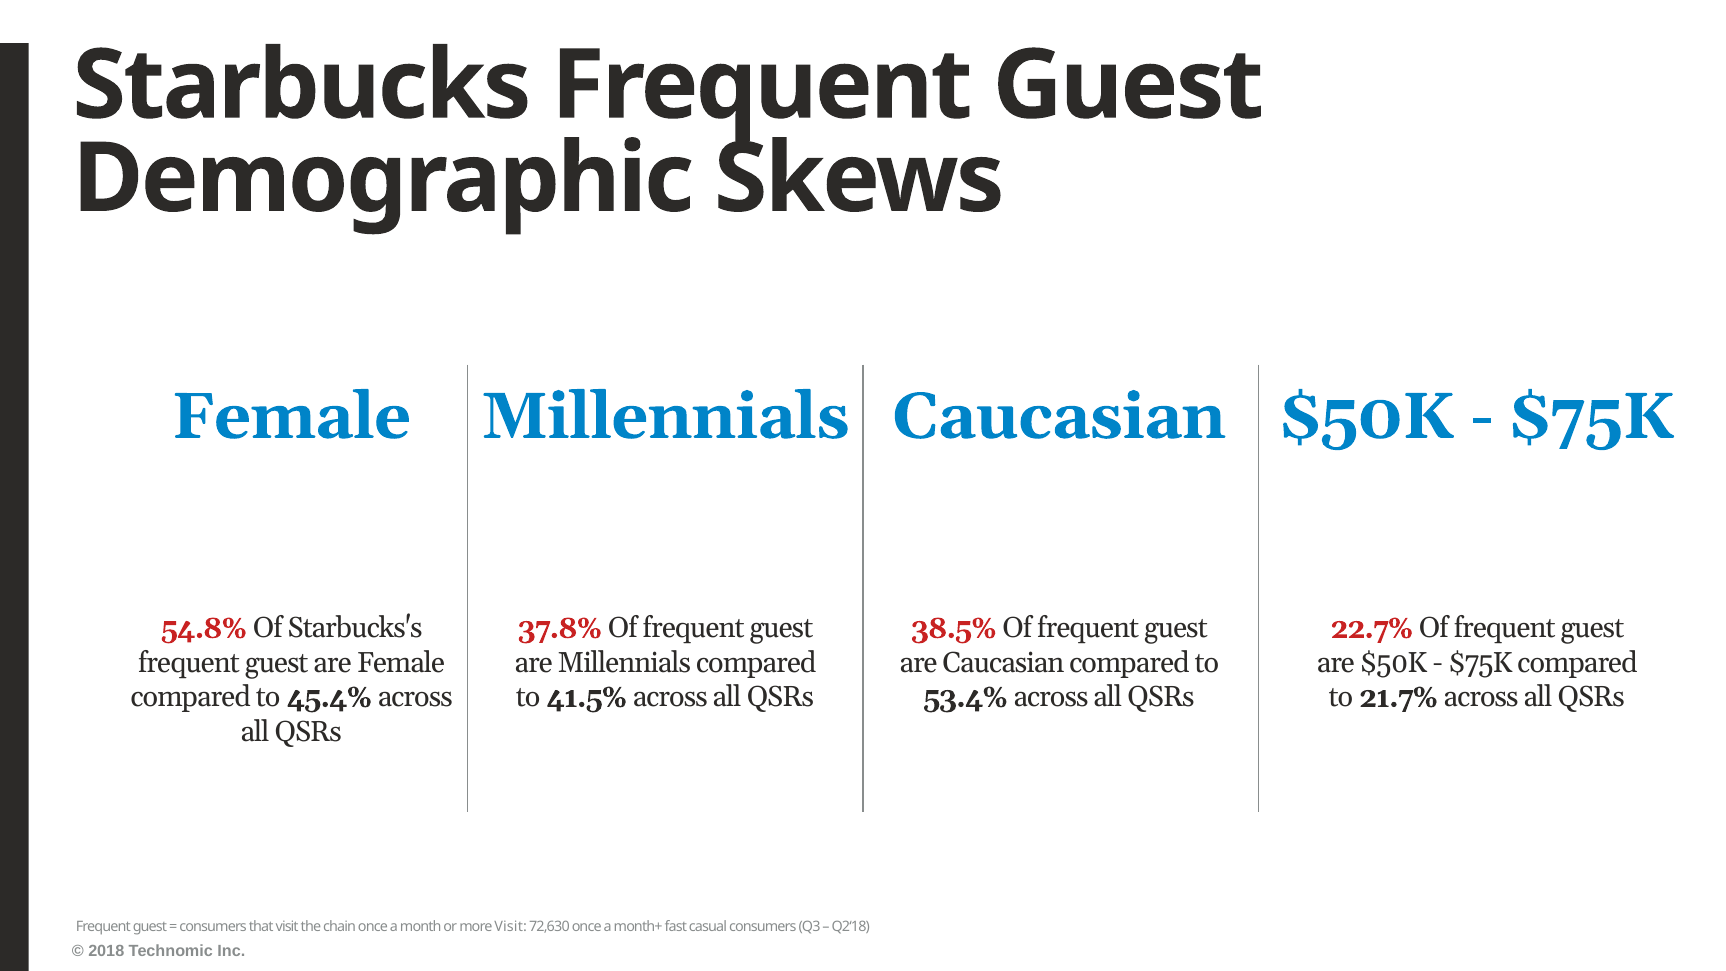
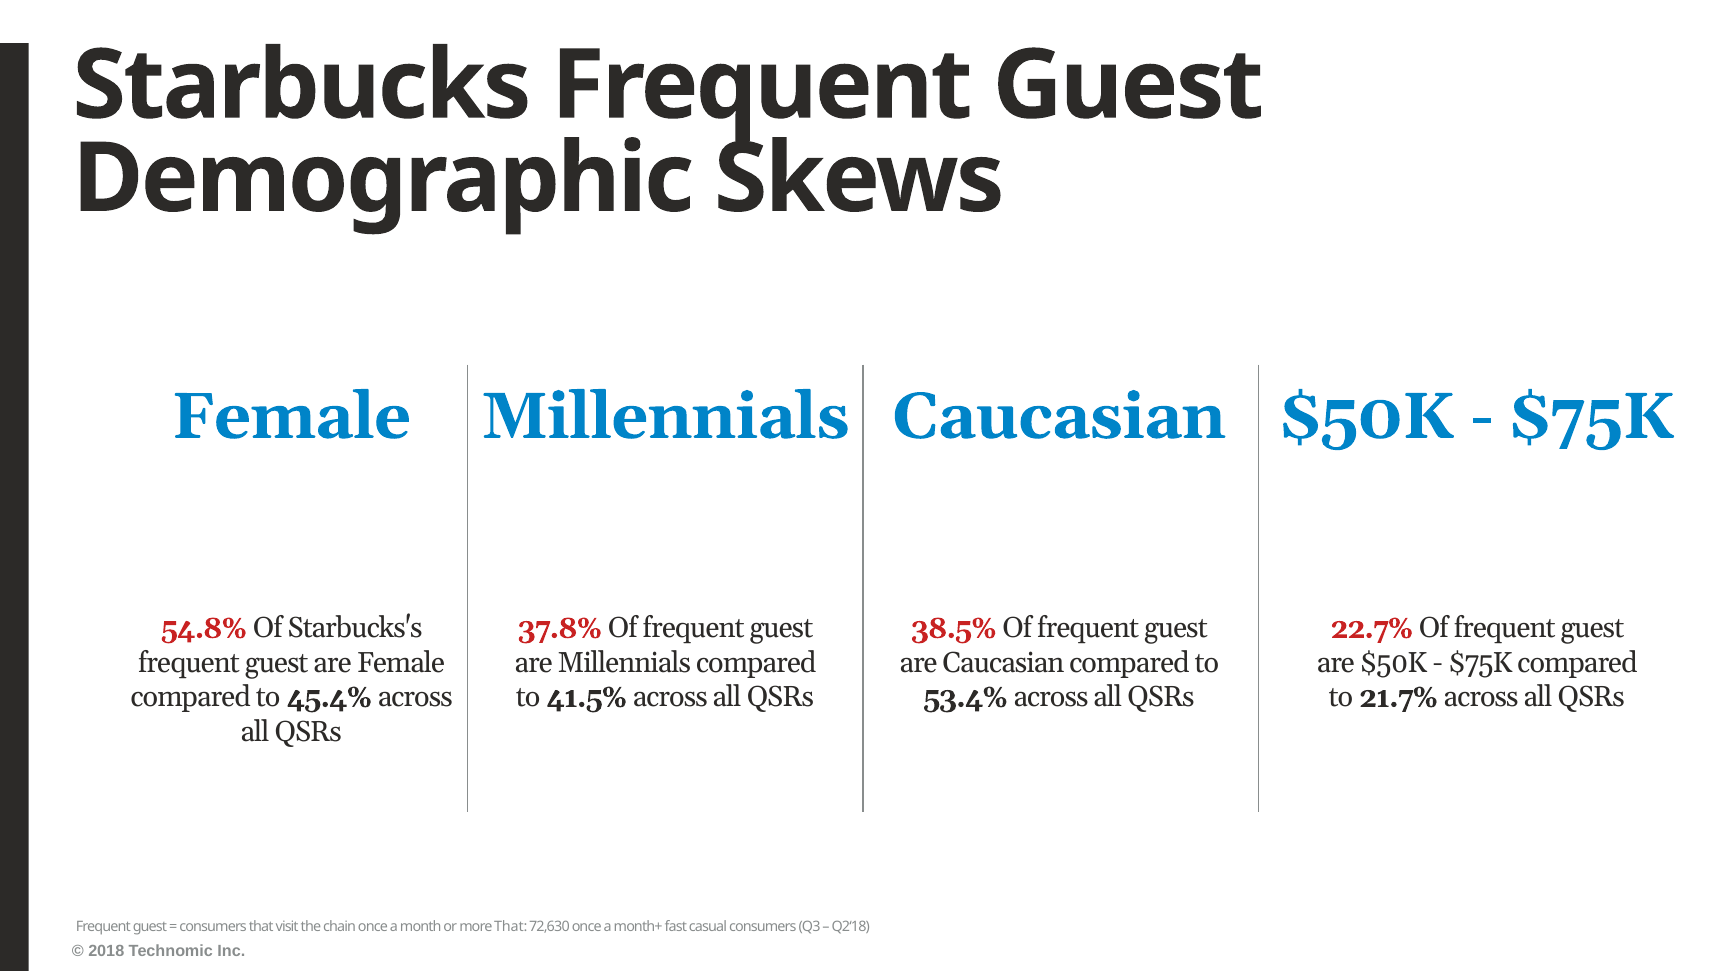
more Visit: Visit -> That (511, 927)
